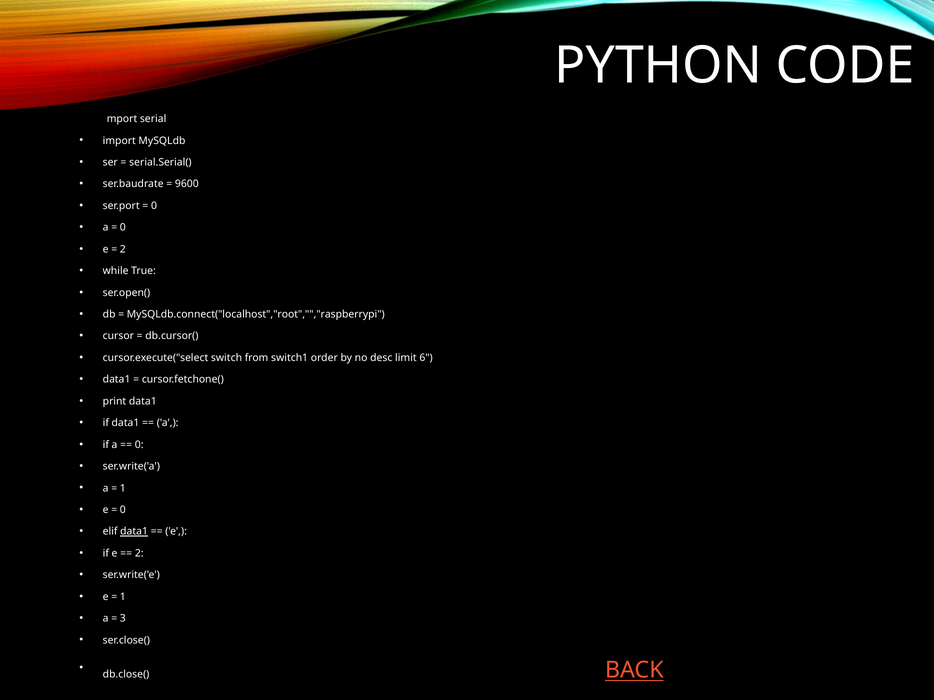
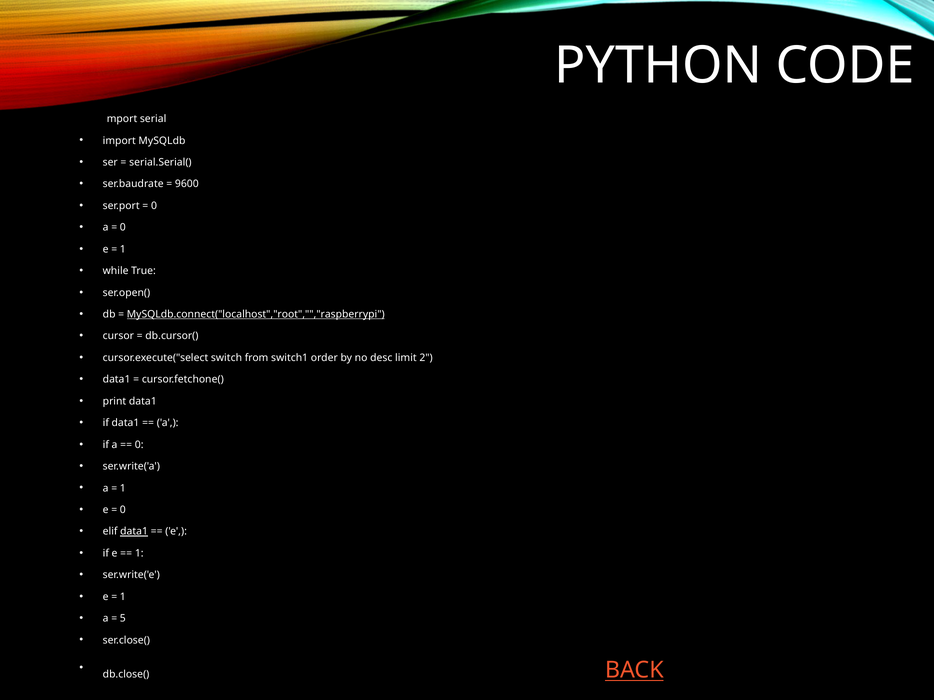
2: 2 -> 1 (123, 249)
MySQLdb.connect("localhost","root","","raspberrypi underline: none -> present (256, 315)
6: 6 -> 2 (426, 358)
2: 2 -> 1 (139, 554)
3: 3 -> 5 (123, 619)
